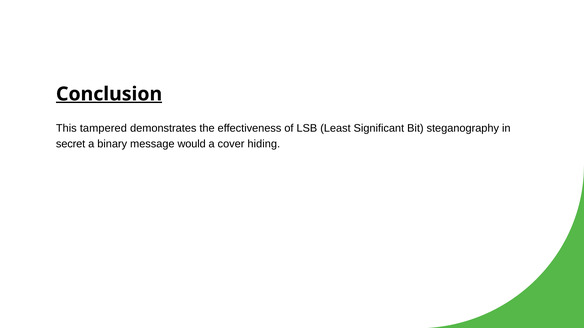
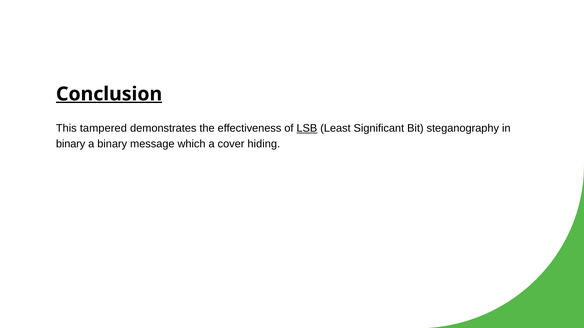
LSB underline: none -> present (307, 128)
secret: secret -> binary (71, 144)
would: would -> which (192, 144)
